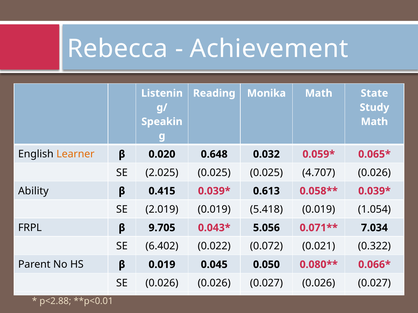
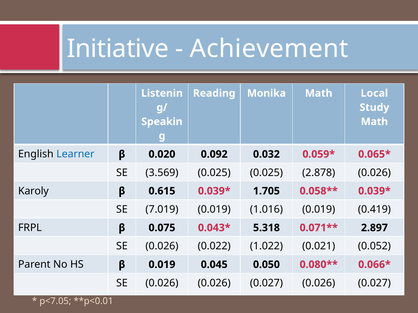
Rebecca: Rebecca -> Initiative (118, 49)
State: State -> Local (374, 93)
Learner colour: orange -> blue (75, 154)
0.648: 0.648 -> 0.092 (214, 154)
2.025: 2.025 -> 3.569 (162, 173)
4.707: 4.707 -> 2.878 (319, 173)
Ability: Ability -> Karoly (33, 191)
0.415: 0.415 -> 0.615 (162, 191)
0.613: 0.613 -> 1.705 (266, 191)
2.019: 2.019 -> 7.019 (162, 210)
5.418: 5.418 -> 1.016 (266, 210)
1.054: 1.054 -> 0.419 (374, 210)
9.705: 9.705 -> 0.075 (162, 228)
5.056: 5.056 -> 5.318 (266, 228)
7.034: 7.034 -> 2.897 (374, 228)
6.402: 6.402 -> 0.026 (162, 247)
0.072: 0.072 -> 1.022 (266, 247)
0.322: 0.322 -> 0.052 (374, 247)
p<2.88: p<2.88 -> p<7.05 (55, 301)
